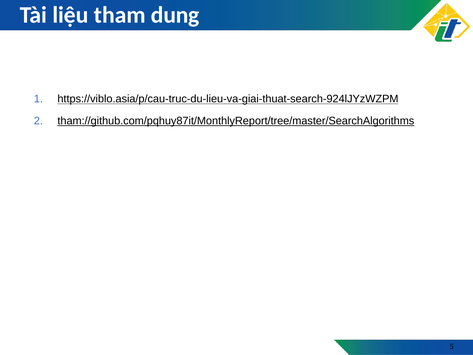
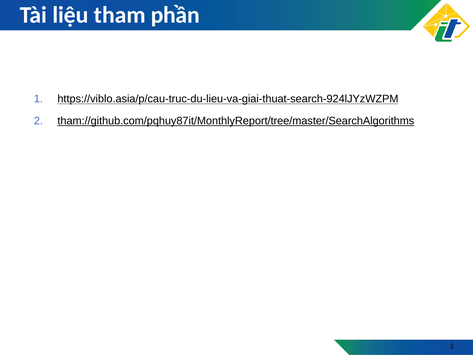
dung: dung -> phần (175, 15)
